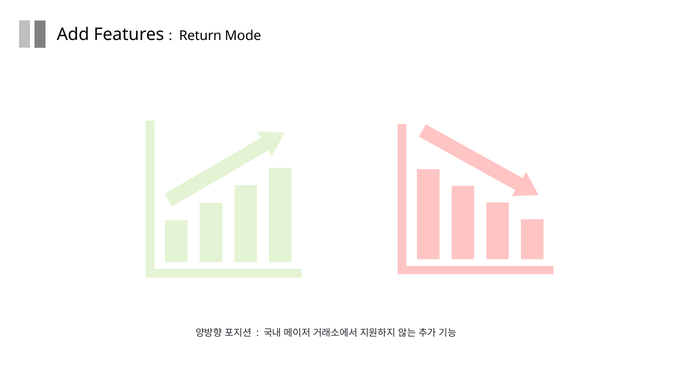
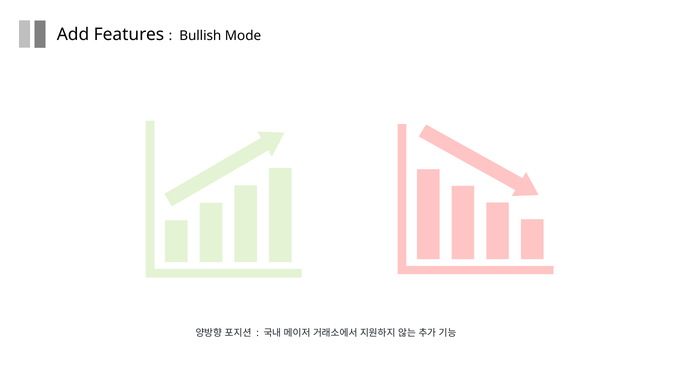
Return: Return -> Bullish (200, 36)
